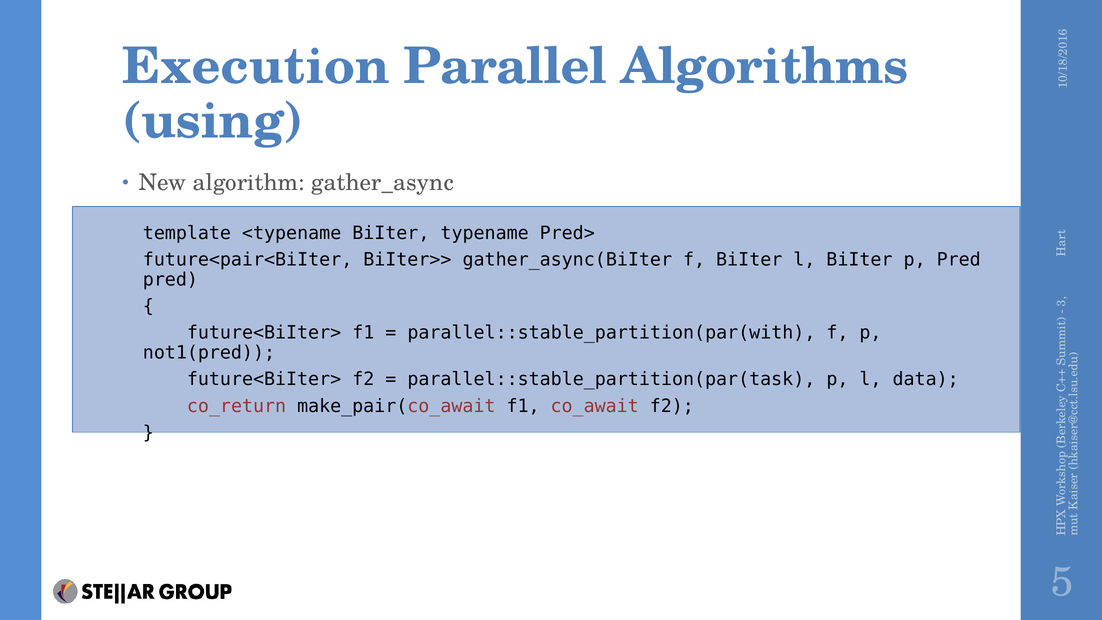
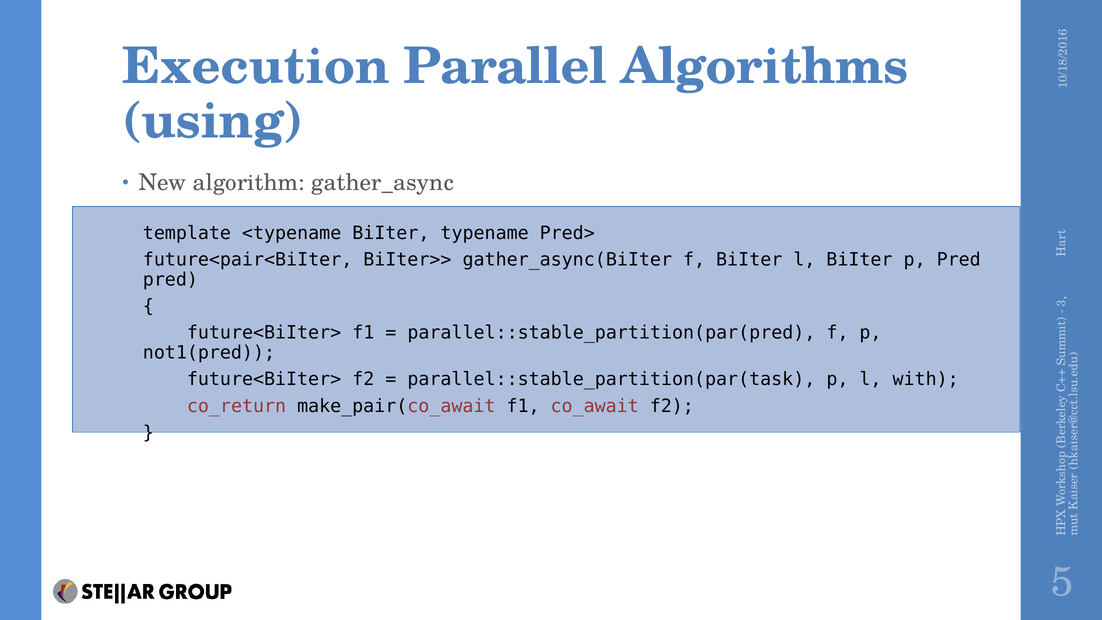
parallel::stable_partition(par(with: parallel::stable_partition(par(with -> parallel::stable_partition(par(pred (611, 333)
data: data -> with (926, 379)
